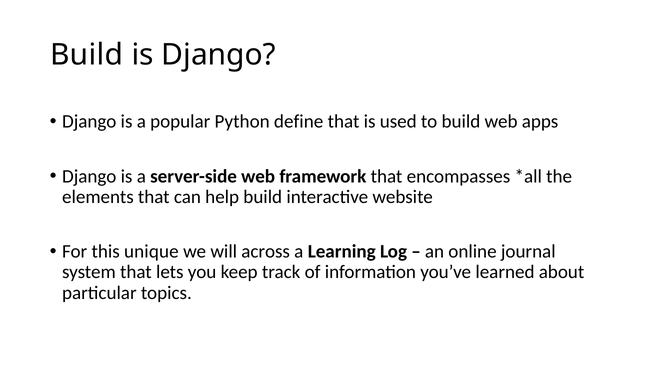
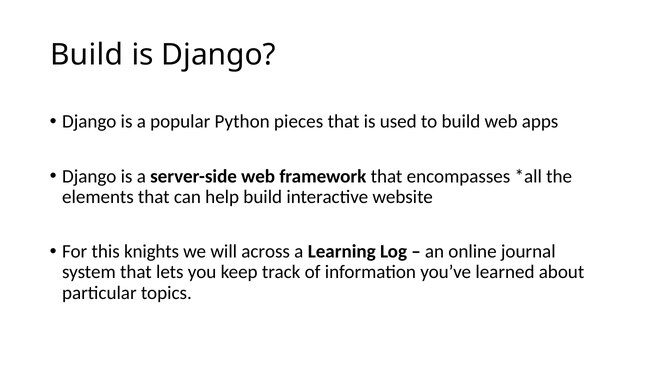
define: define -> pieces (299, 121)
unique: unique -> knights (152, 251)
